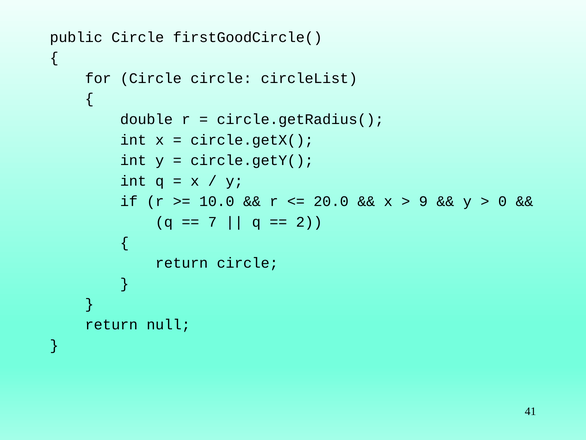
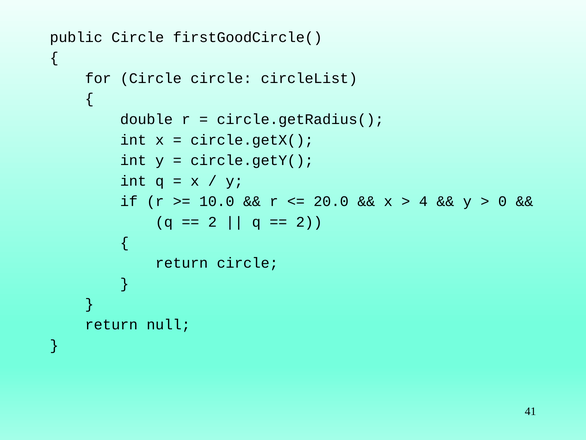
9: 9 -> 4 (423, 201)
7: 7 -> 2 (212, 222)
